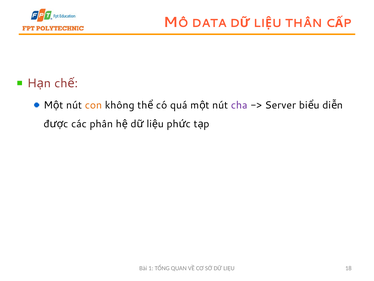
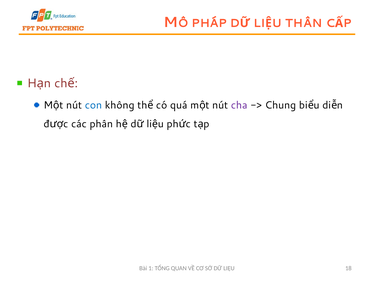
DATA: DATA -> PHÁP (209, 23)
con colour: orange -> blue (93, 105)
Server: Server -> Chung (280, 105)
